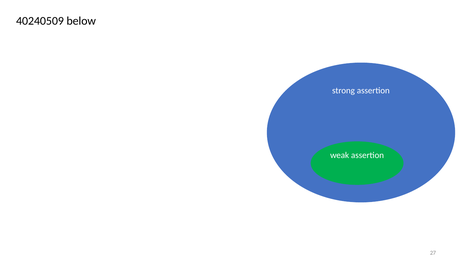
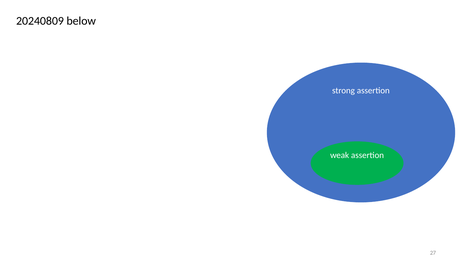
40240509: 40240509 -> 20240809 (40, 21)
